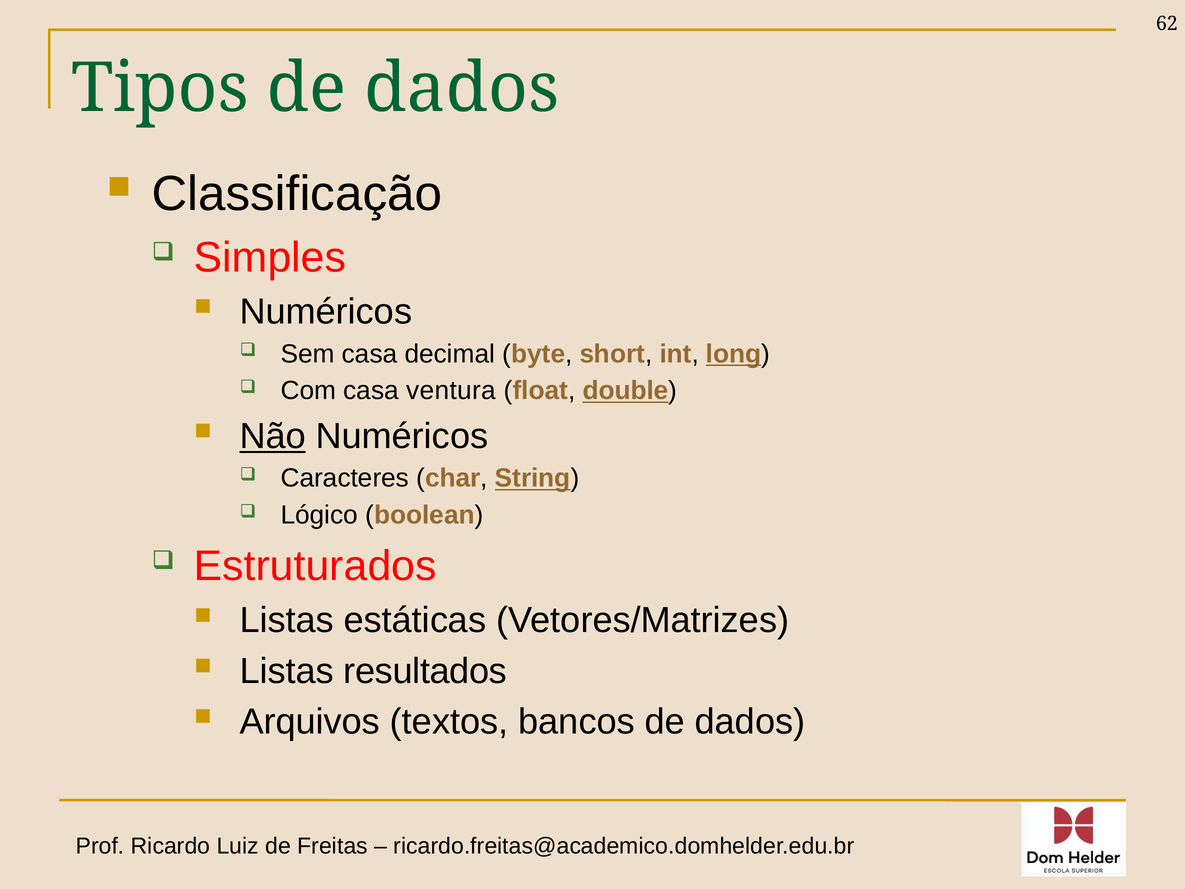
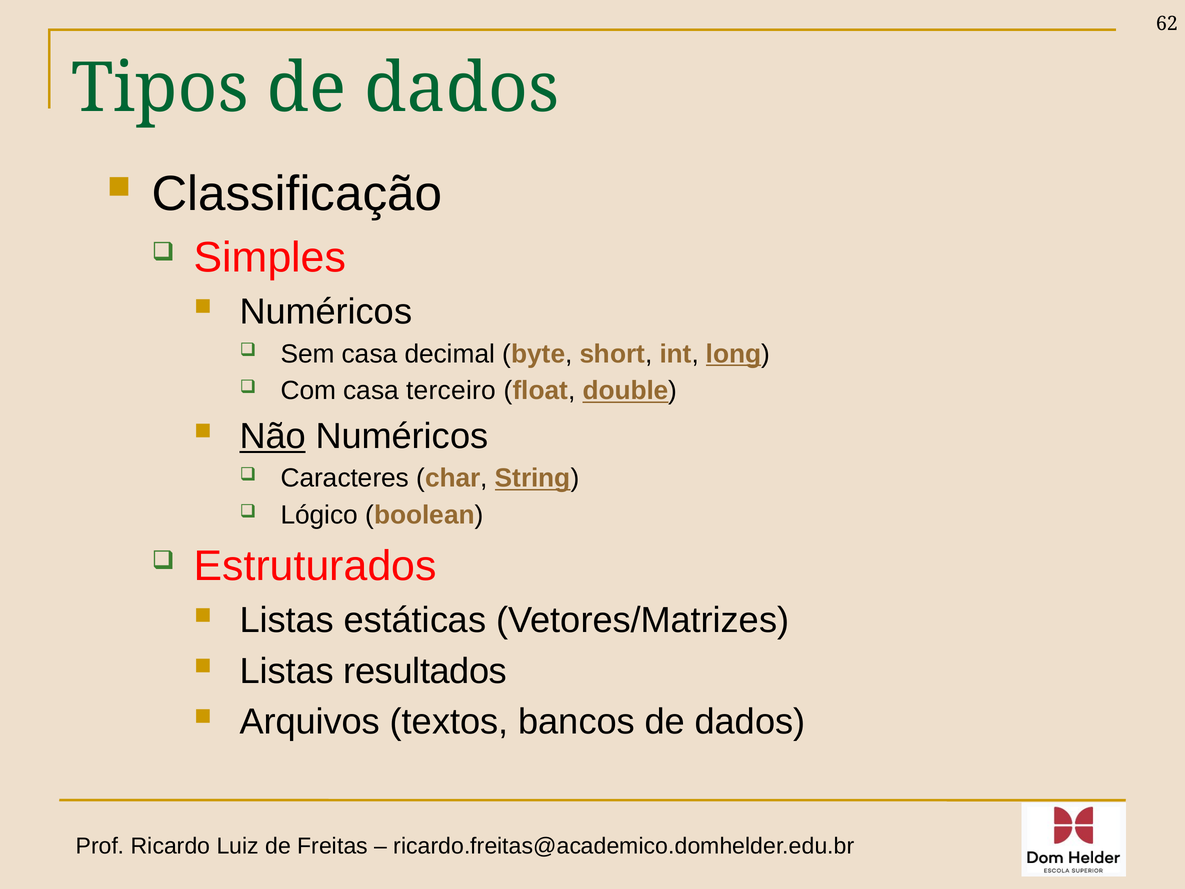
ventura: ventura -> terceiro (451, 391)
